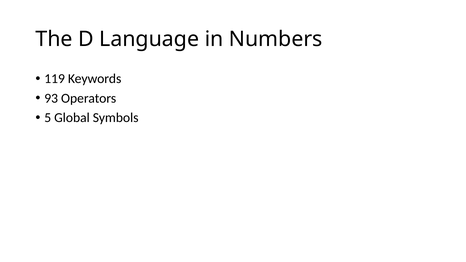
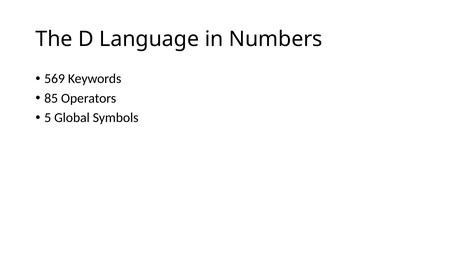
119: 119 -> 569 (55, 79)
93: 93 -> 85 (51, 98)
